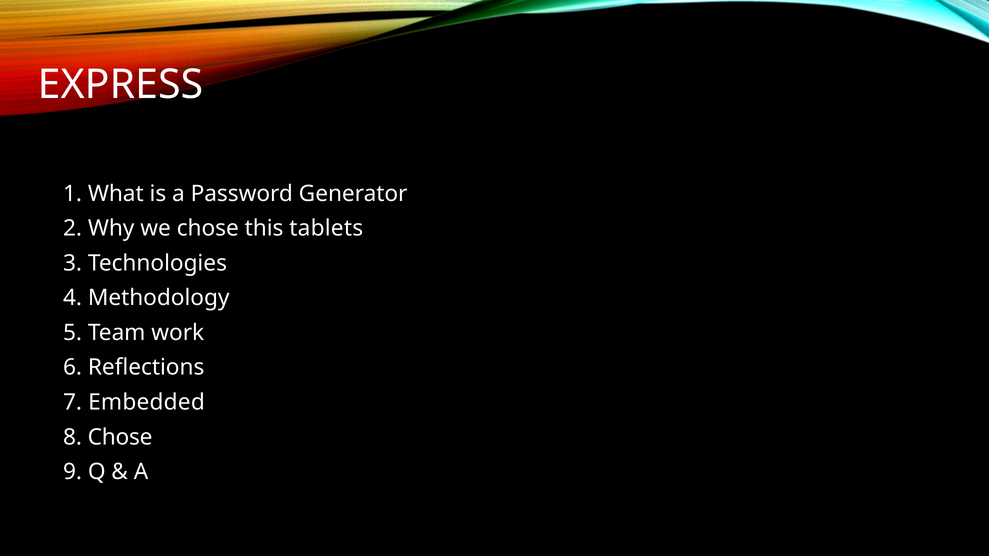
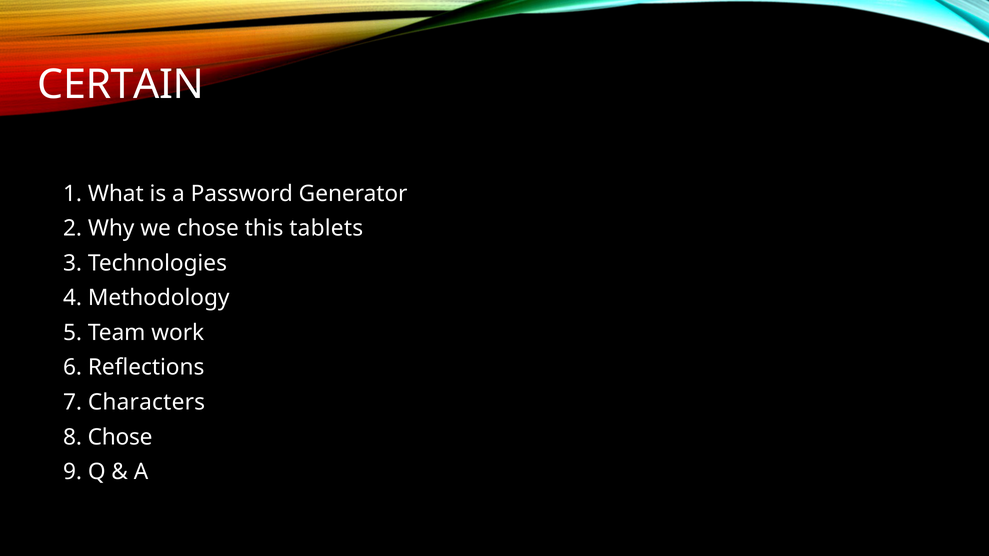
EXPRESS: EXPRESS -> CERTAIN (121, 85)
Embedded: Embedded -> Characters (146, 402)
